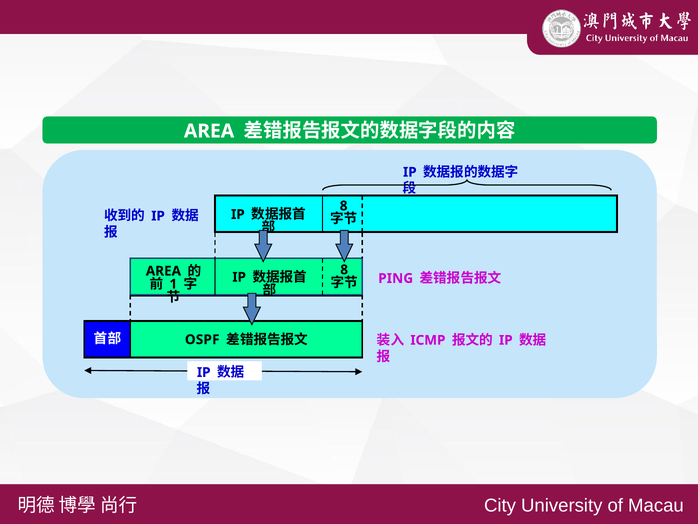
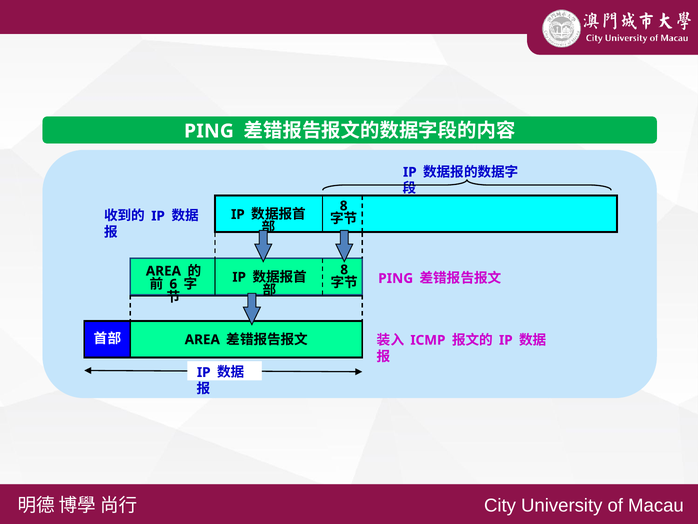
AREA: AREA -> PING (209, 131)
1: 1 -> 6 (173, 284)
OSPF: OSPF -> AREA (202, 339)
